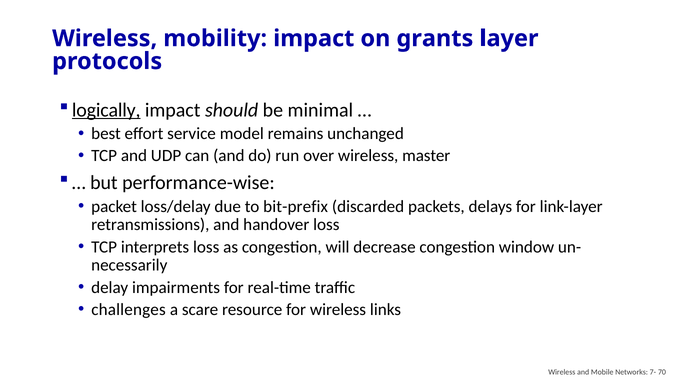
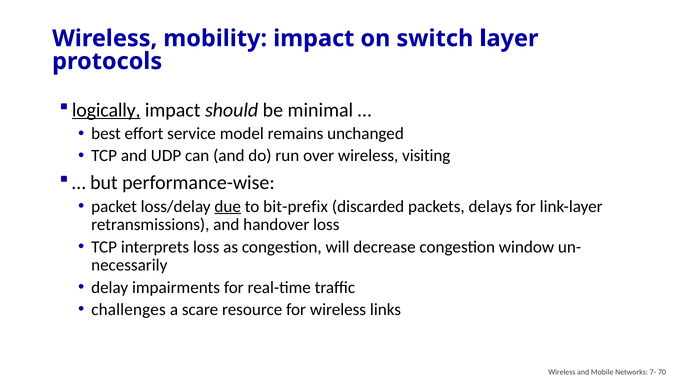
grants: grants -> switch (435, 38)
master: master -> visiting (426, 156)
due underline: none -> present (228, 206)
